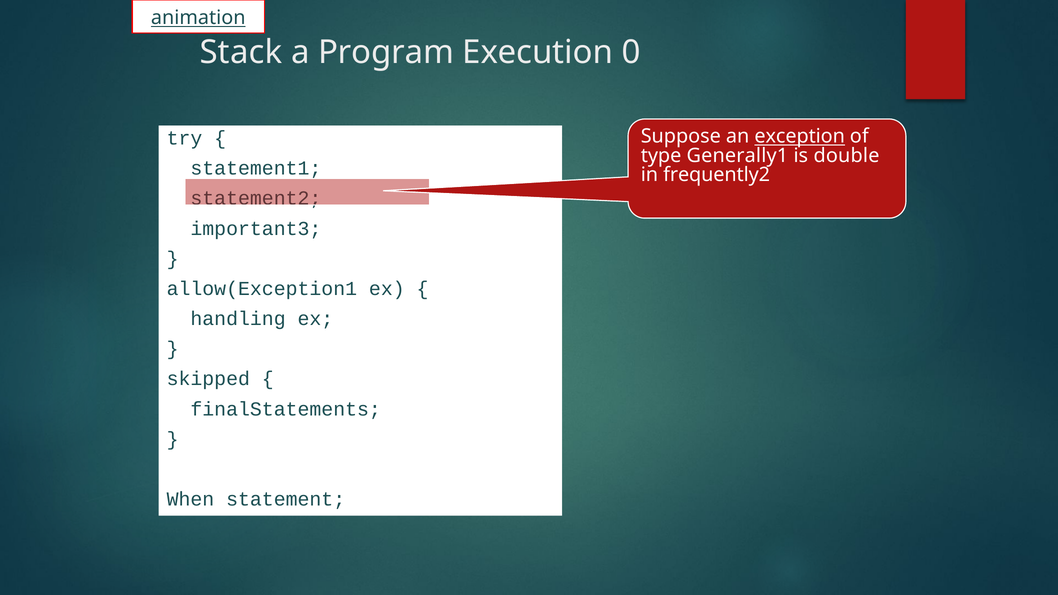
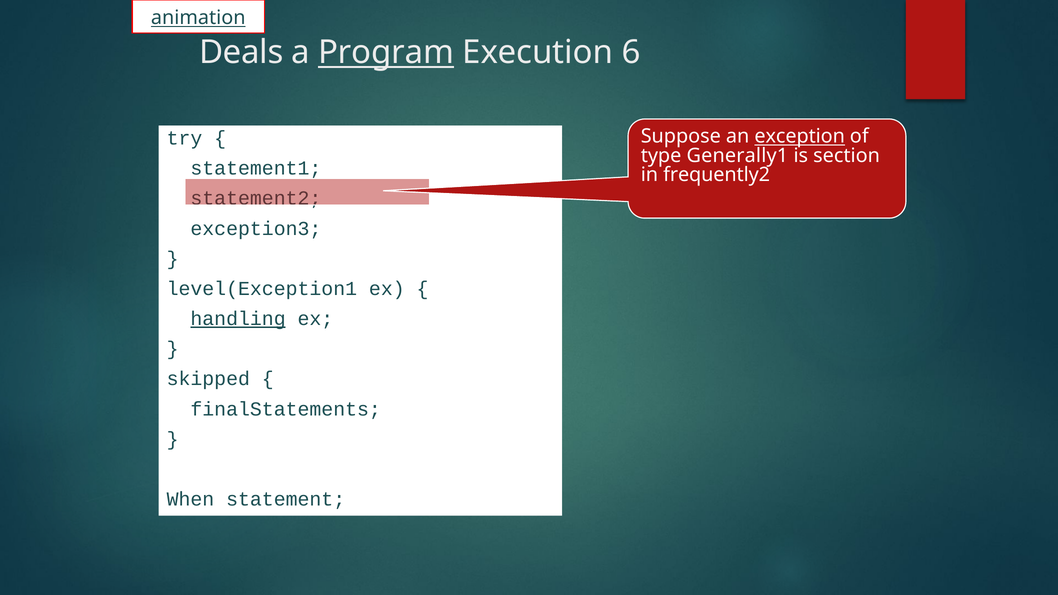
Stack: Stack -> Deals (241, 53)
Program underline: none -> present (386, 53)
0: 0 -> 6 (631, 53)
double: double -> section (847, 155)
important3: important3 -> exception3 (256, 229)
allow(Exception1: allow(Exception1 -> level(Exception1 (262, 289)
handling underline: none -> present (238, 319)
